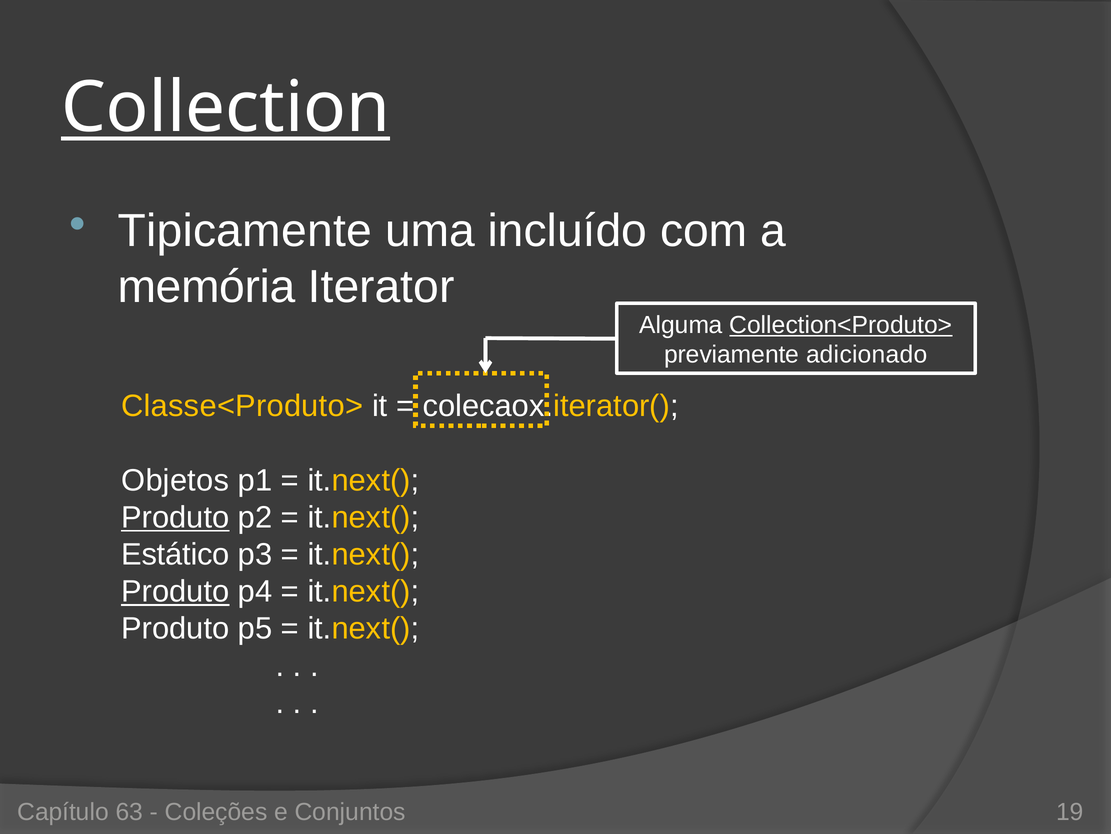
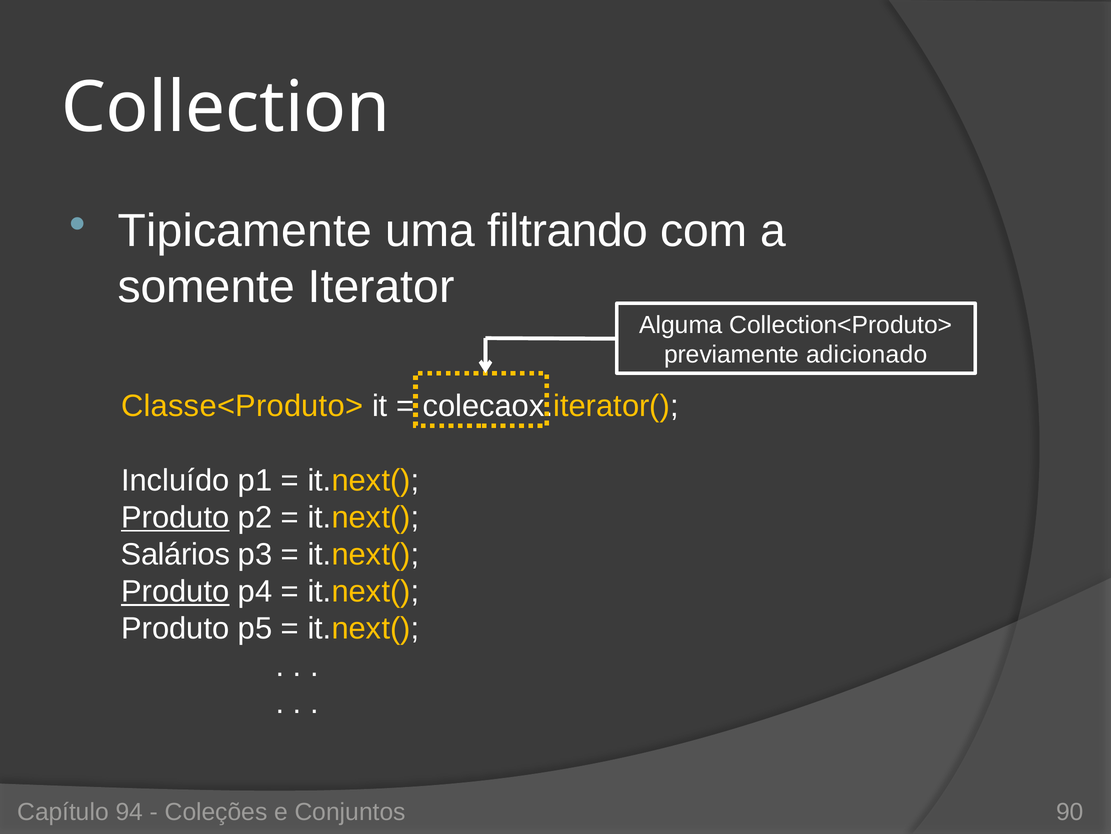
Collection underline: present -> none (226, 108)
incluído: incluído -> filtrando (568, 231)
memória: memória -> somente (206, 287)
Collection<Produto> underline: present -> none (841, 325)
Objetos: Objetos -> Incluído (175, 480)
Estático: Estático -> Salários (175, 554)
63: 63 -> 94 (129, 811)
19: 19 -> 90 (1070, 811)
